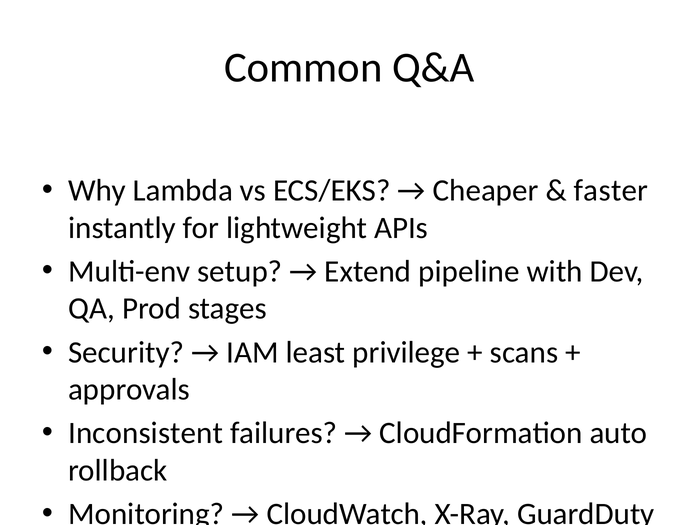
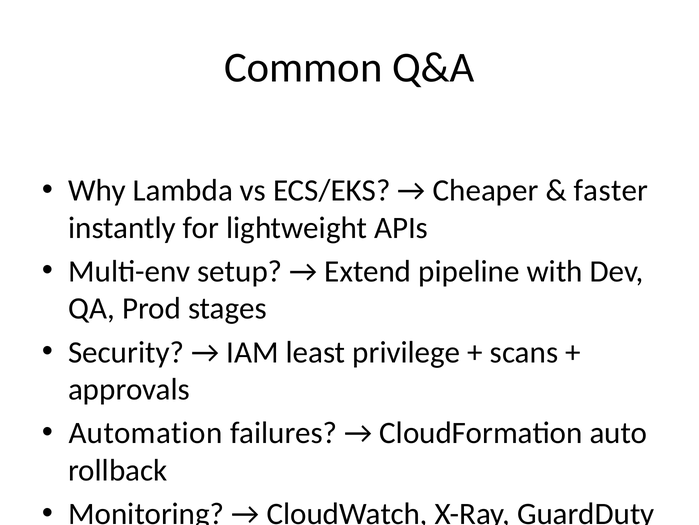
Inconsistent: Inconsistent -> Automation (146, 433)
